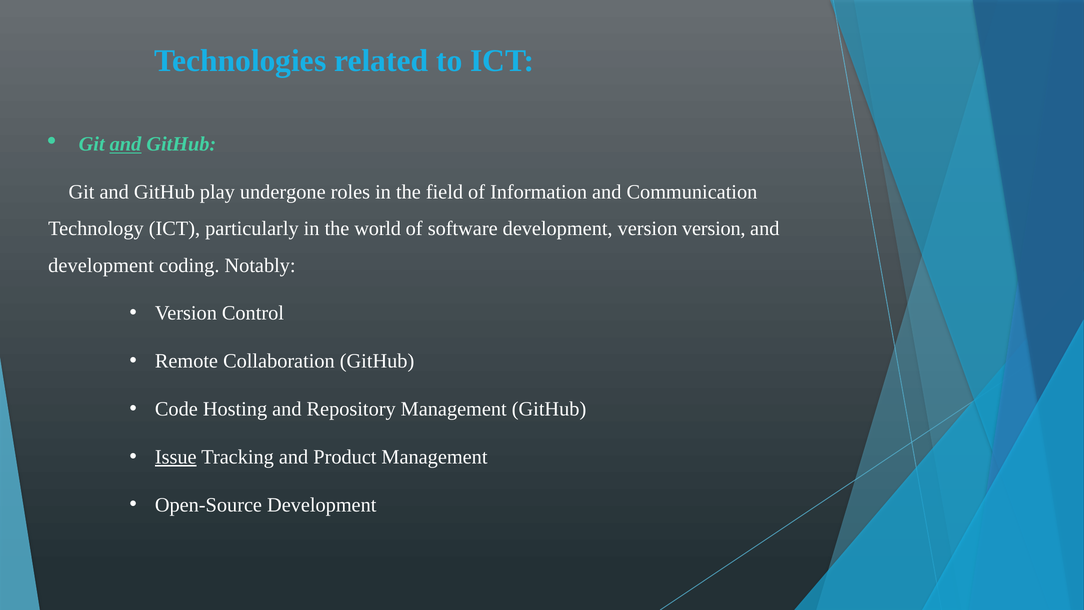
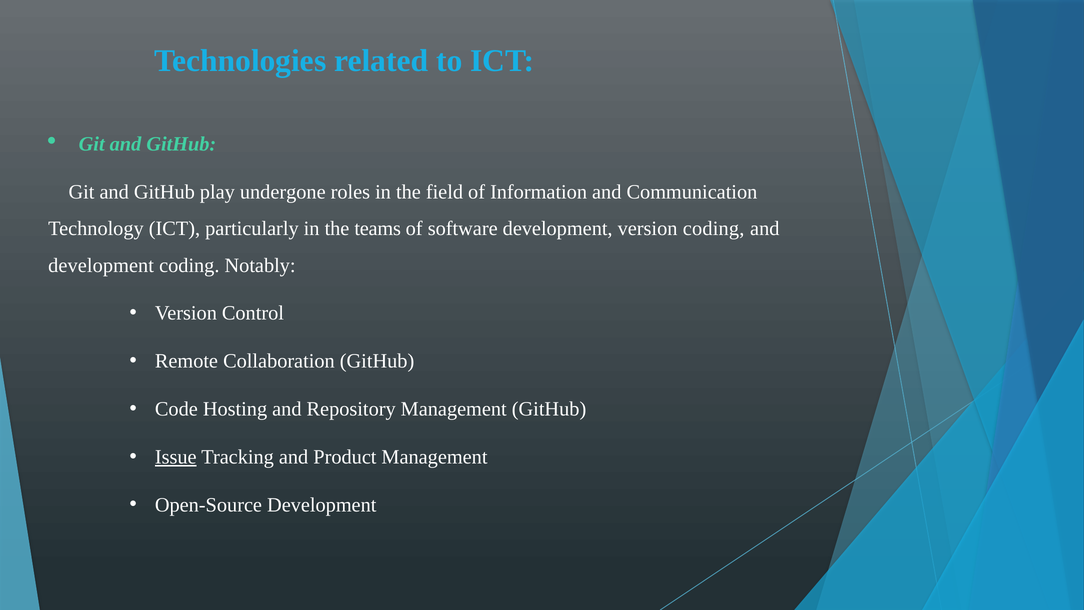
and underline: present -> none (126, 144)
world: world -> teams (378, 229)
version version: version -> coding (714, 229)
